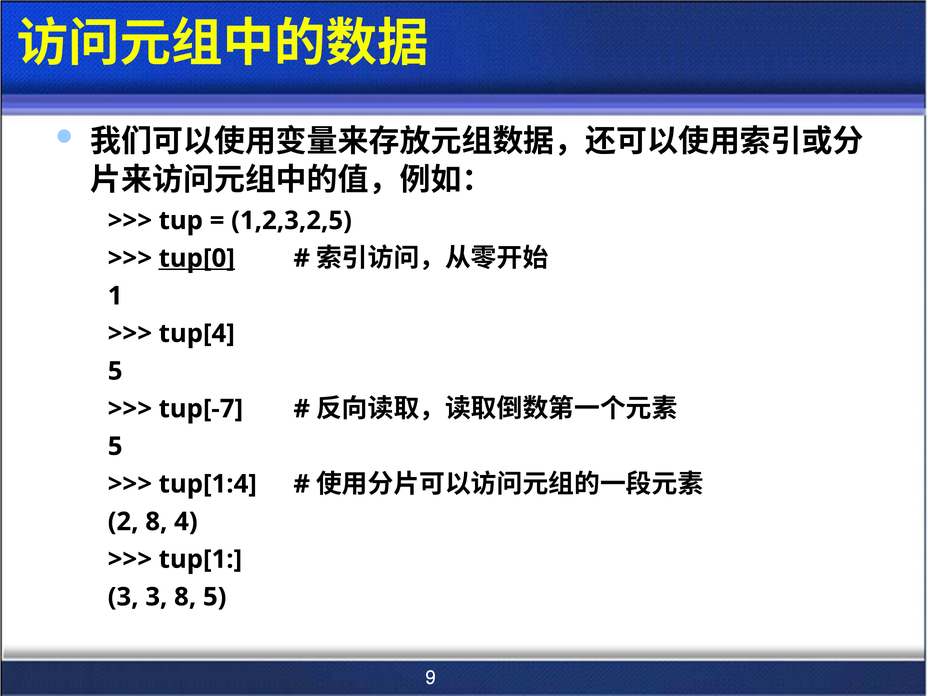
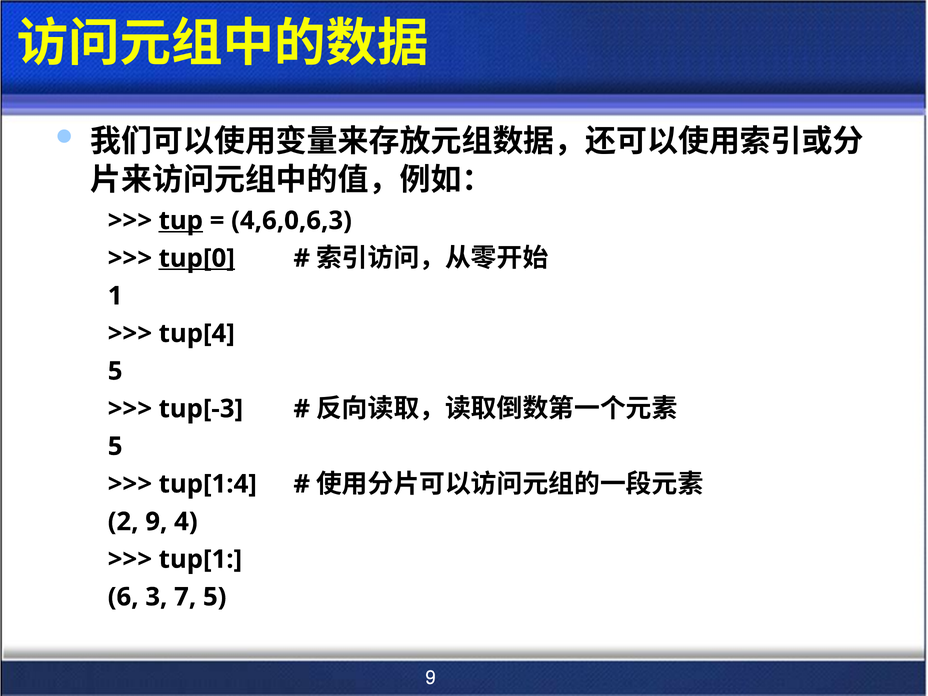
tup underline: none -> present (181, 221)
1,2,3,2,5: 1,2,3,2,5 -> 4,6,0,6,3 (292, 221)
tup[-7: tup[-7 -> tup[-3 (201, 409)
2 8: 8 -> 9 (156, 522)
3: 3 -> 6 (123, 597)
3 8: 8 -> 7 (185, 597)
